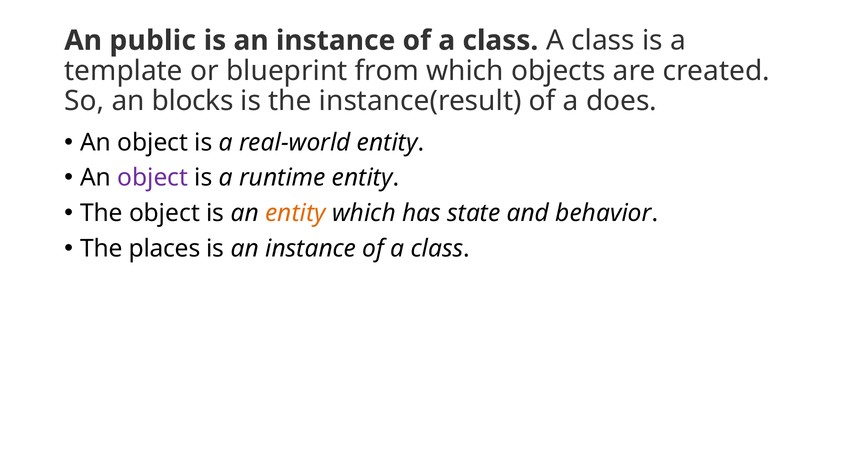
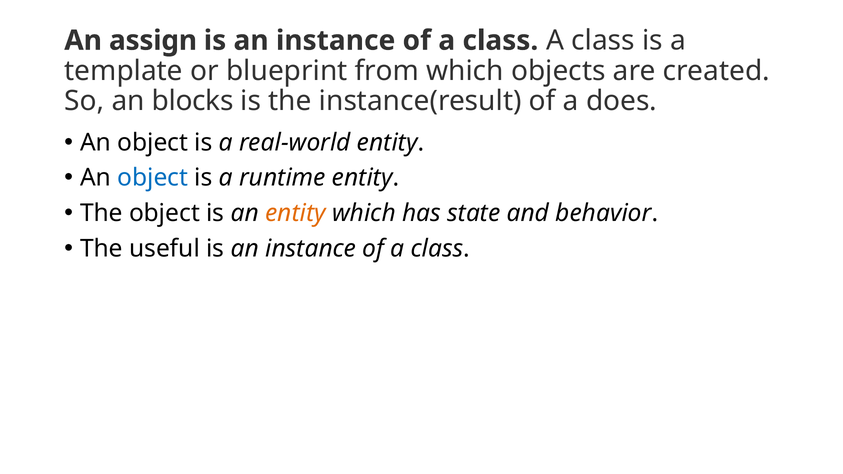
public: public -> assign (153, 41)
object colour: purple -> blue (153, 178)
places: places -> useful (164, 249)
